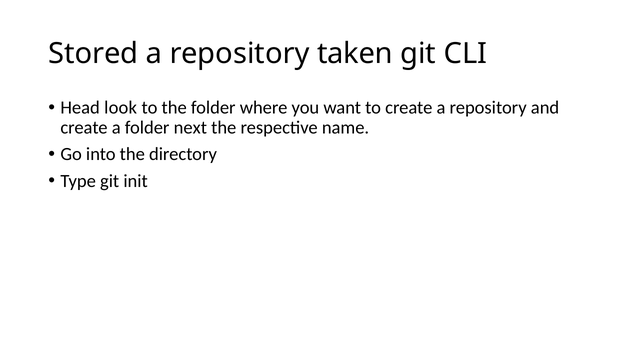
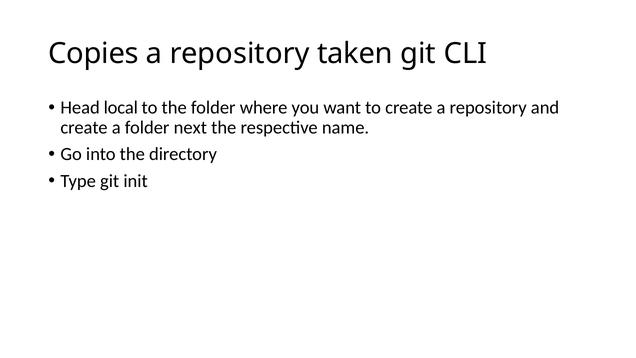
Stored: Stored -> Copies (93, 53)
look: look -> local (121, 108)
